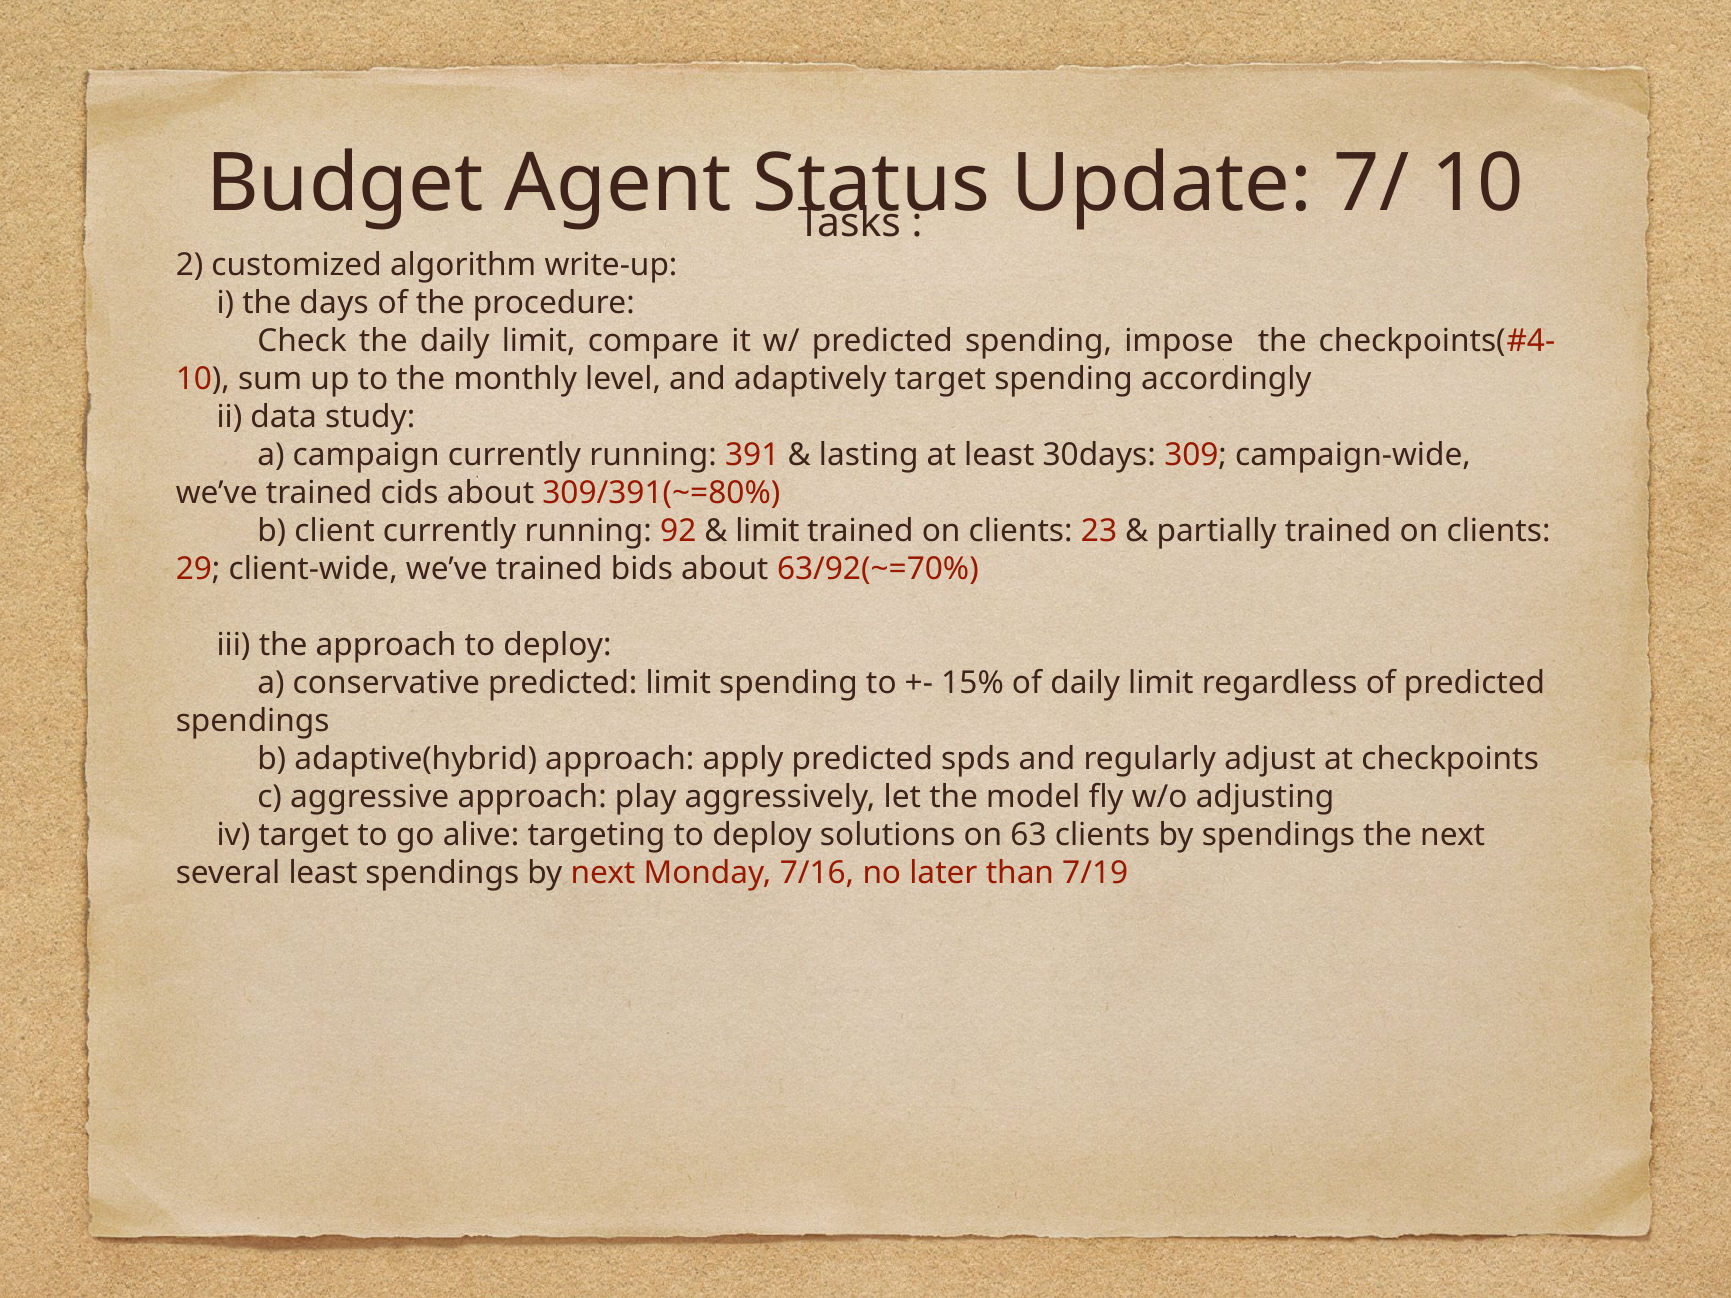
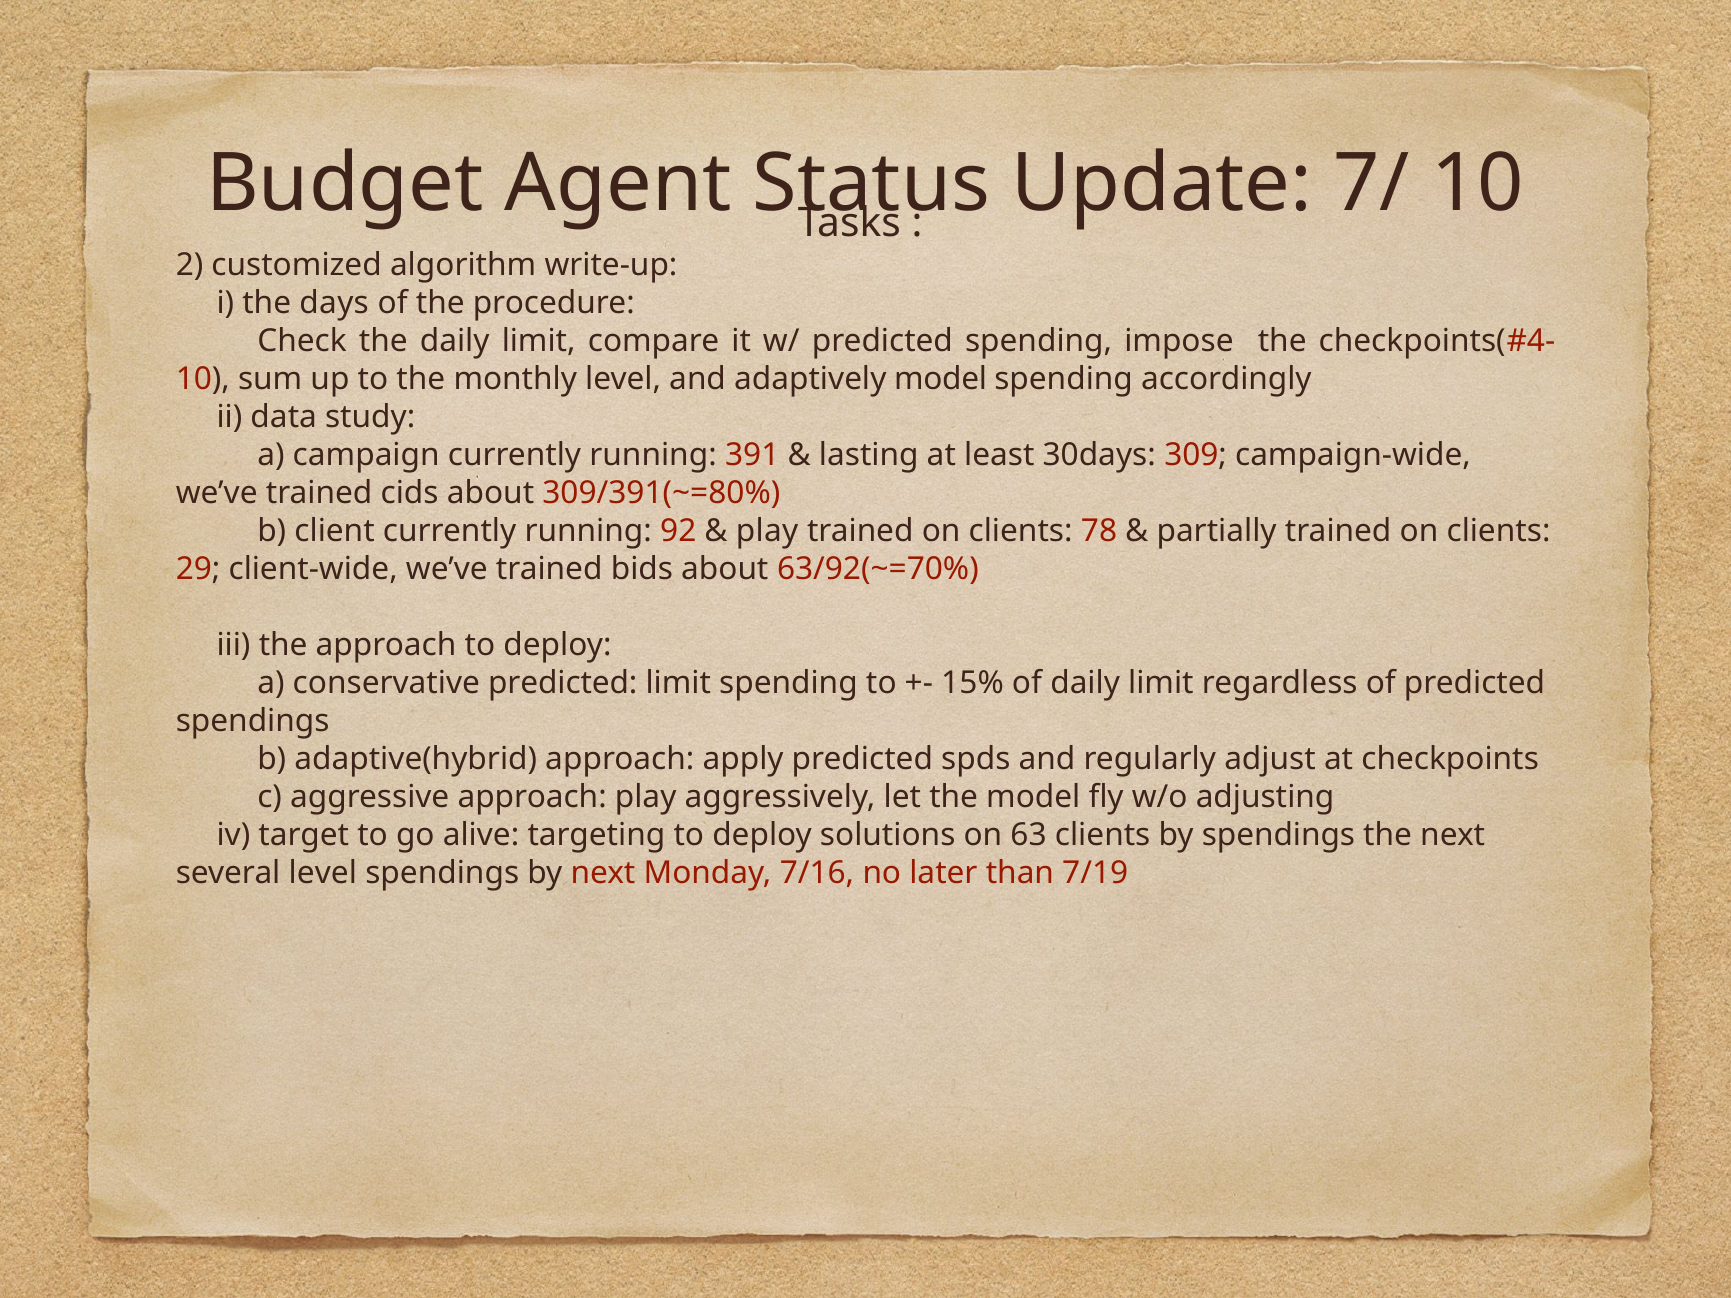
adaptively target: target -> model (941, 379)
limit: limit -> play (767, 531)
23: 23 -> 78 (1099, 531)
several least: least -> level (323, 873)
